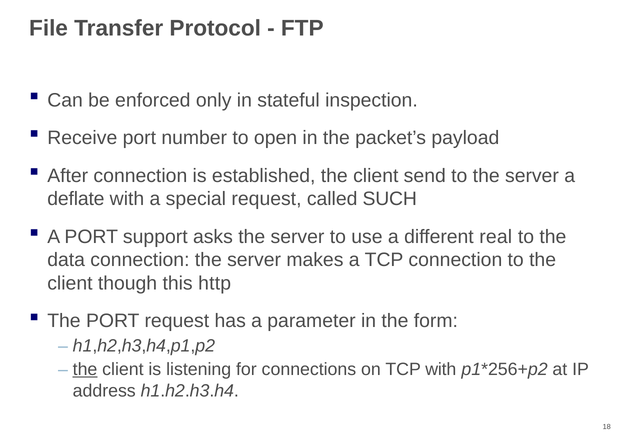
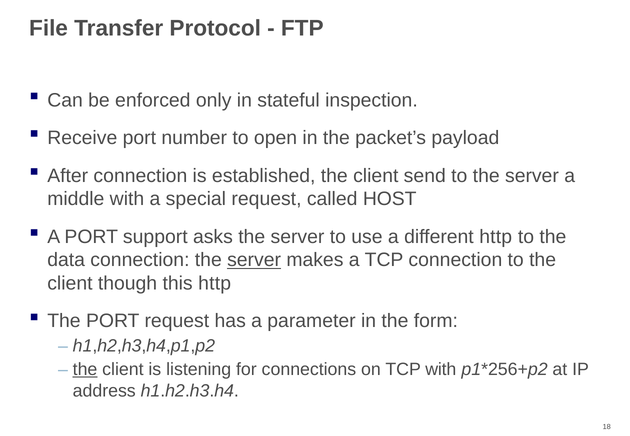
deflate: deflate -> middle (76, 199)
SUCH: SUCH -> HOST (390, 199)
different real: real -> http (496, 237)
server underline: none -> present (254, 260)
